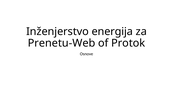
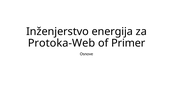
Prenetu-Web: Prenetu-Web -> Protoka-Web (61, 43)
Protok: Protok -> Primer (128, 43)
